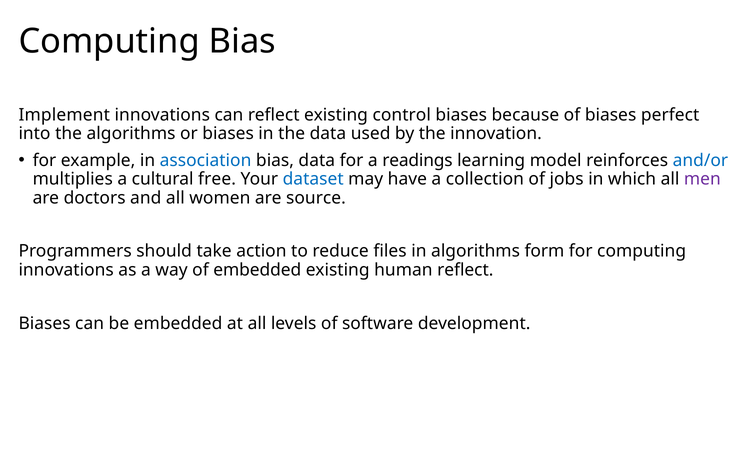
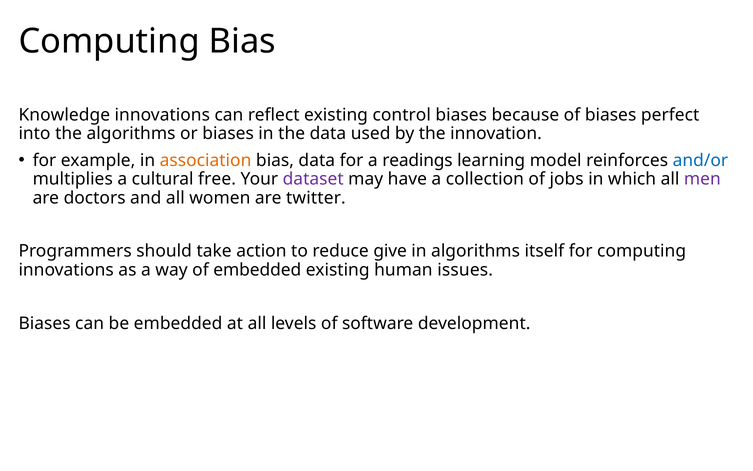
Implement: Implement -> Knowledge (64, 115)
association colour: blue -> orange (206, 160)
dataset colour: blue -> purple (313, 179)
source: source -> twitter (316, 198)
files: files -> give (390, 251)
form: form -> itself (544, 251)
human reflect: reflect -> issues (465, 270)
